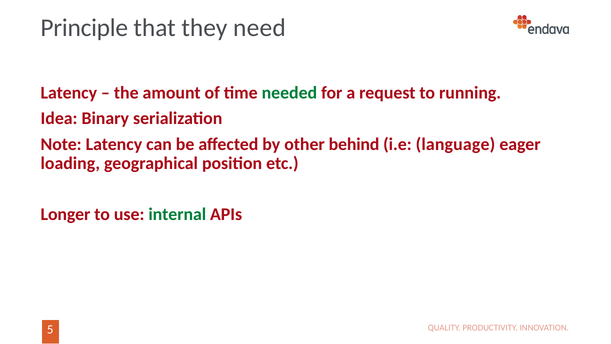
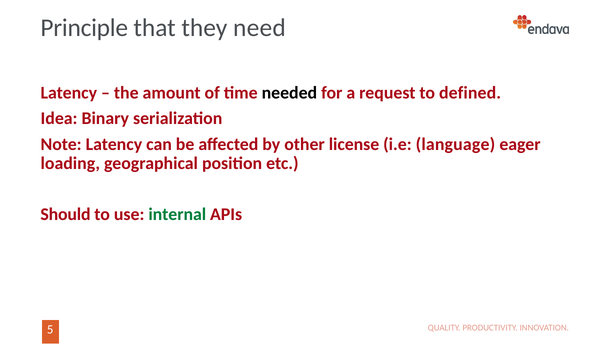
needed colour: green -> black (289, 93)
running: running -> defined (470, 93)
behind: behind -> license (354, 144)
Longer: Longer -> Should (66, 214)
